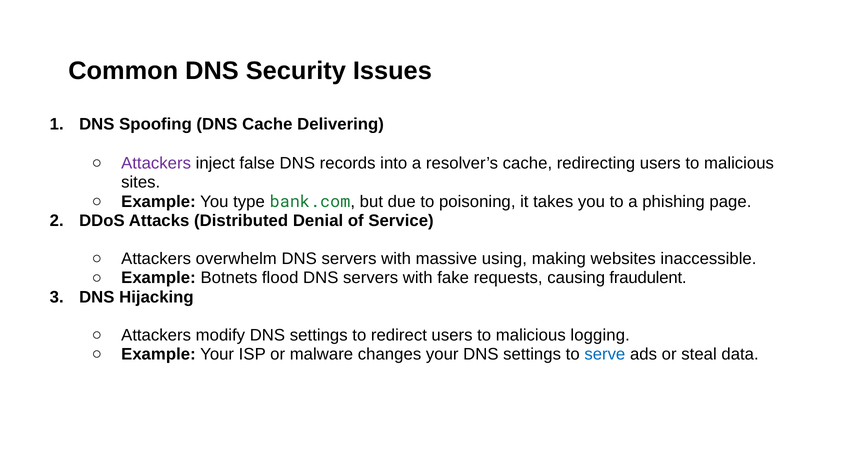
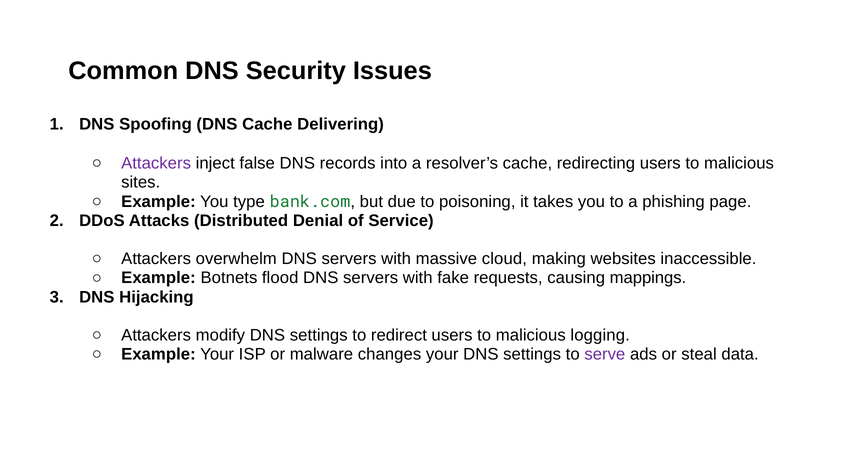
using: using -> cloud (504, 259)
fraudulent: fraudulent -> mappings (648, 278)
serve colour: blue -> purple (605, 354)
